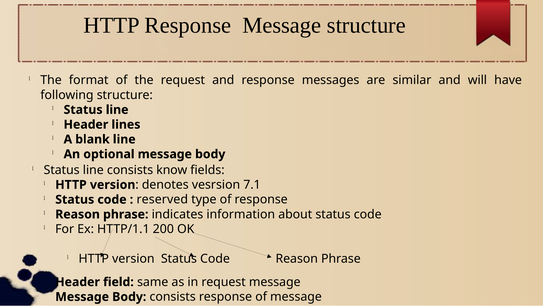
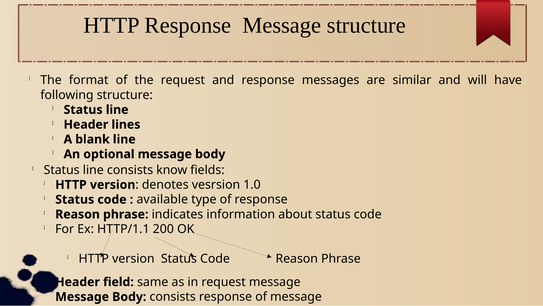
7.1: 7.1 -> 1.0 (252, 184)
reserved: reserved -> available (162, 199)
